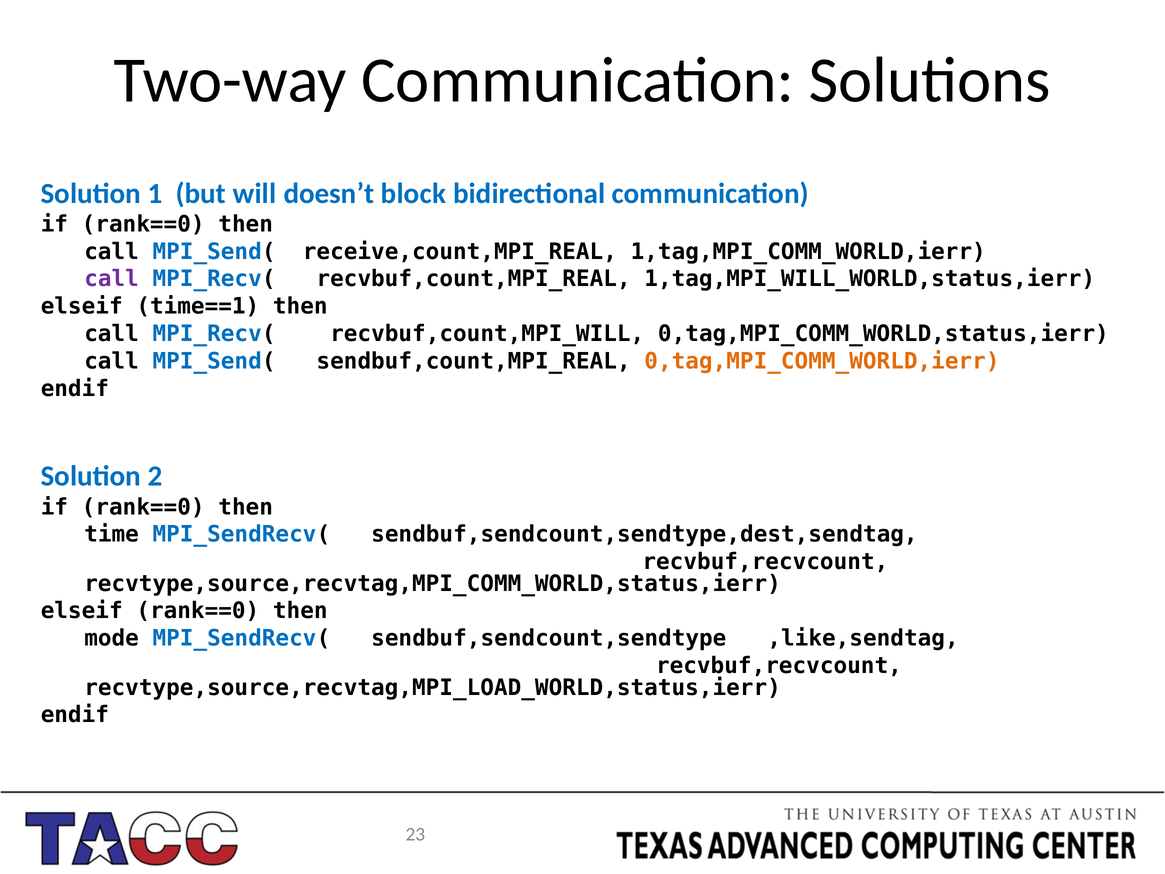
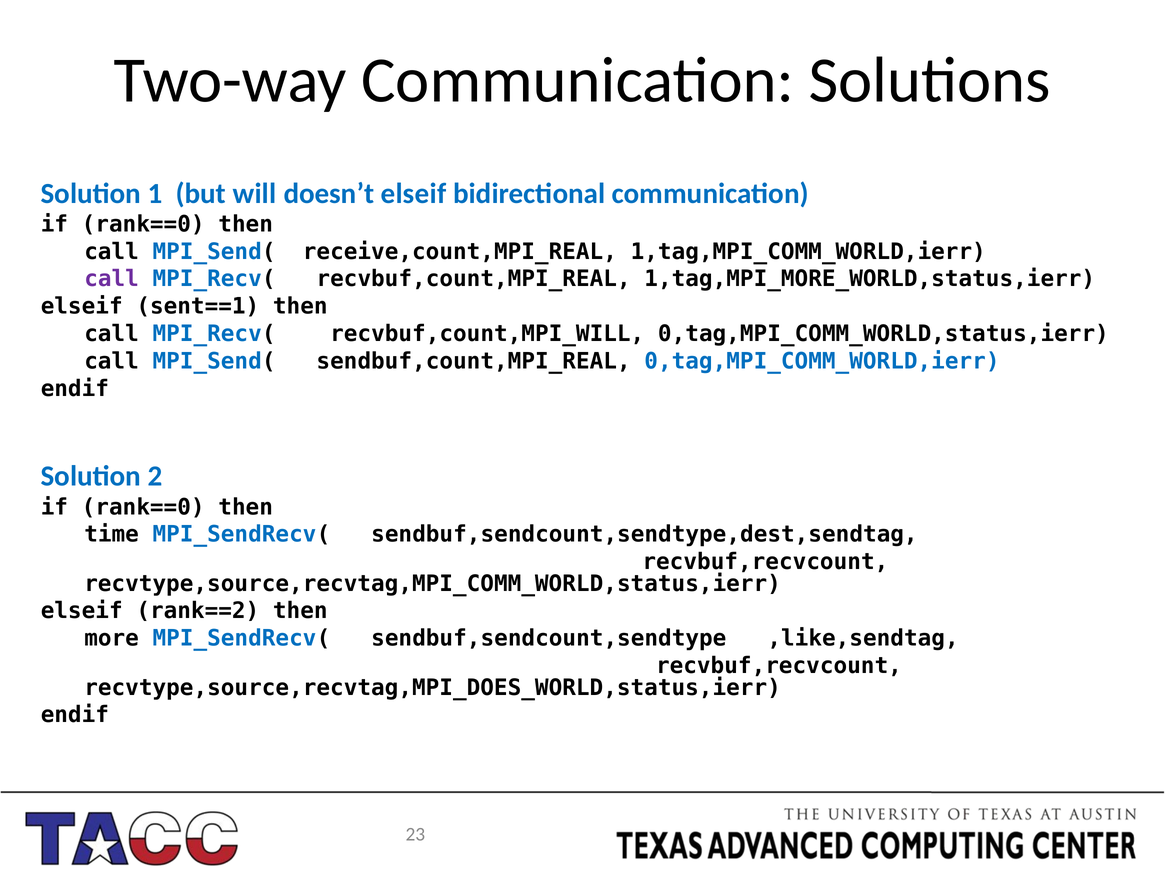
doesn’t block: block -> elseif (413, 193)
1,tag,MPI_WILL_WORLD,status,ierr: 1,tag,MPI_WILL_WORLD,status,ierr -> 1,tag,MPI_MORE_WORLD,status,ierr (870, 279)
time==1: time==1 -> sent==1 (198, 306)
0,tag,MPI_COMM_WORLD,ierr colour: orange -> blue (822, 361)
elseif rank==0: rank==0 -> rank==2 (198, 611)
mode: mode -> more (112, 638)
recvtype,source,recvtag,MPI_LOAD_WORLD,status,ierr: recvtype,source,recvtag,MPI_LOAD_WORLD,status,ierr -> recvtype,source,recvtag,MPI_DOES_WORLD,status,ierr (433, 687)
